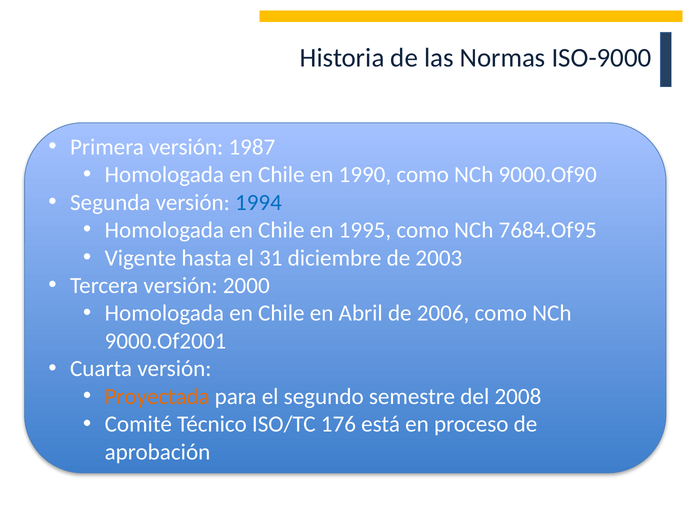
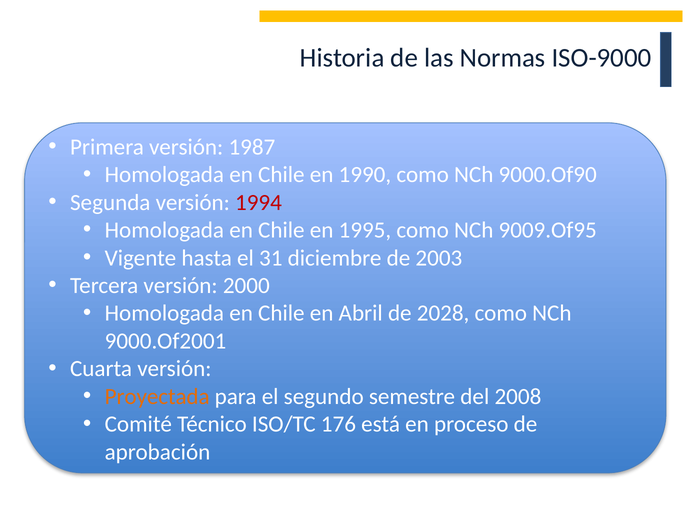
1994 colour: blue -> red (258, 202)
7684.Of95: 7684.Of95 -> 9009.Of95 (548, 230)
2006: 2006 -> 2028 (443, 313)
